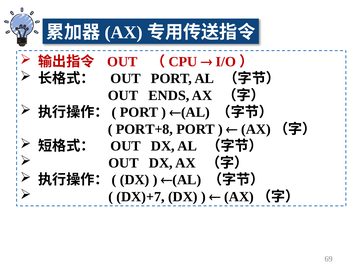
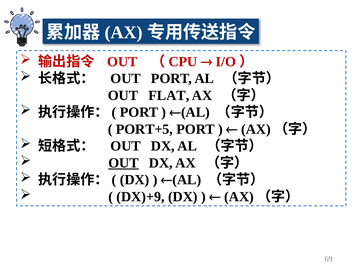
ENDS: ENDS -> FLAT (169, 95)
PORT+8: PORT+8 -> PORT+5 (144, 129)
OUT underline: none -> present (124, 163)
DX)+7: DX)+7 -> DX)+9 (140, 197)
